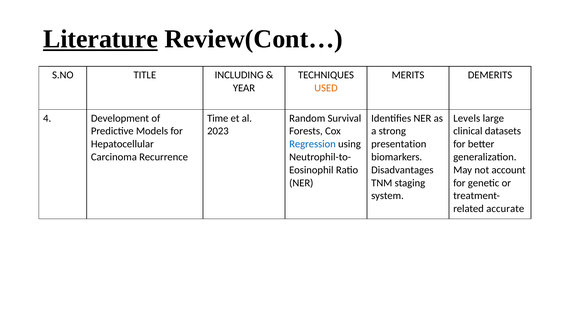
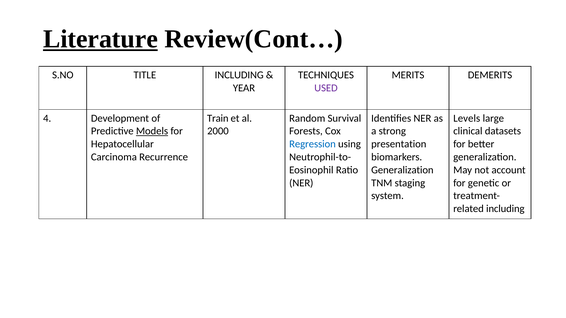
USED colour: orange -> purple (326, 88)
Time: Time -> Train (218, 118)
Models underline: none -> present (152, 131)
2023: 2023 -> 2000 (218, 131)
Disadvantages: Disadvantages -> Generalization (402, 170)
accurate: accurate -> including (505, 209)
